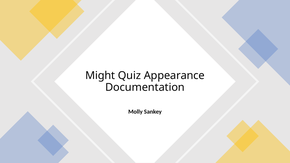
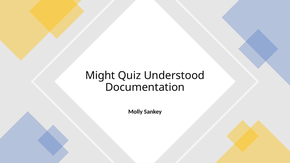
Appearance: Appearance -> Understood (174, 76)
